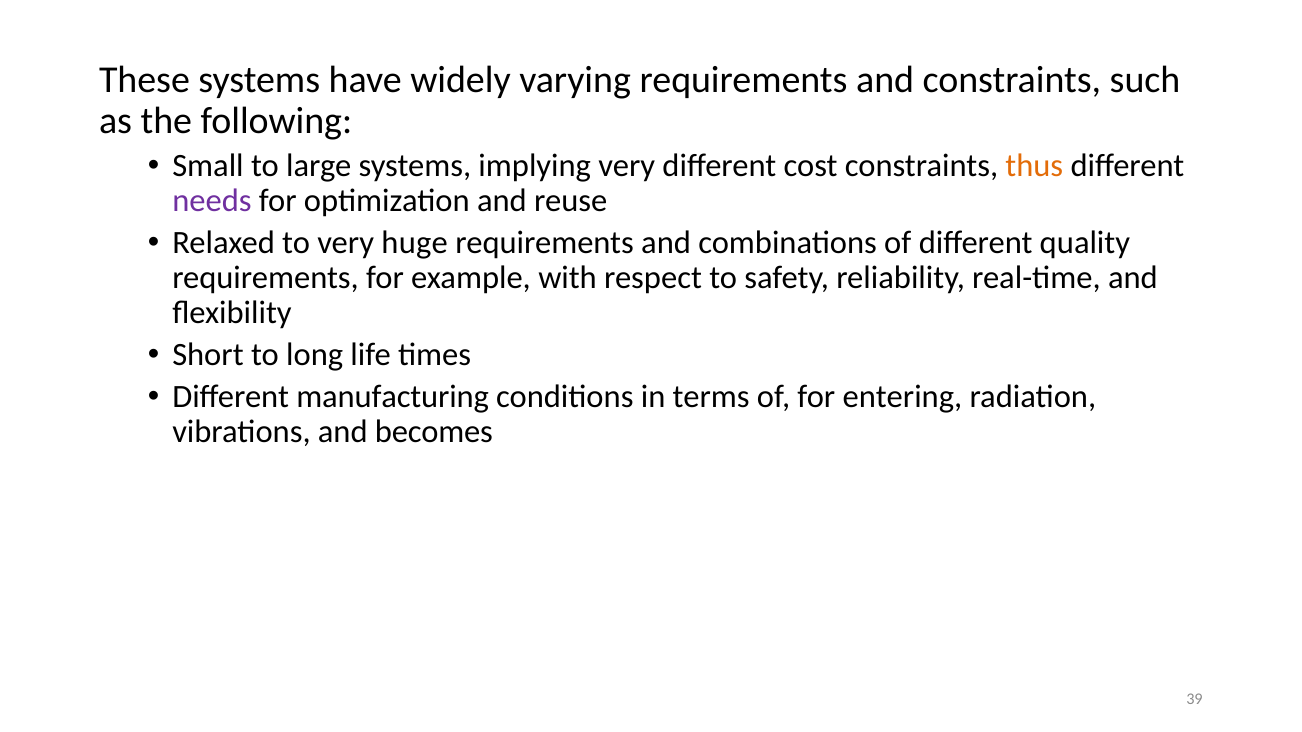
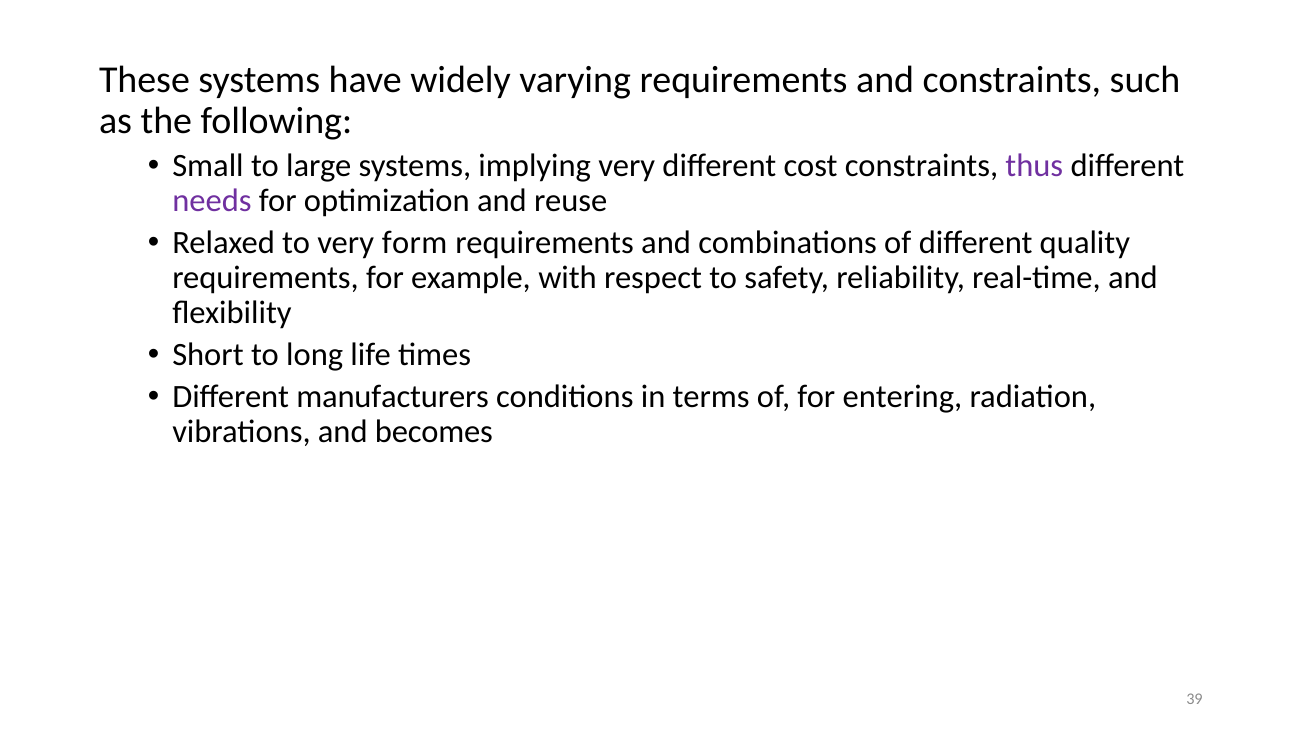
thus colour: orange -> purple (1034, 166)
huge: huge -> form (415, 243)
manufacturing: manufacturing -> manufacturers (393, 397)
